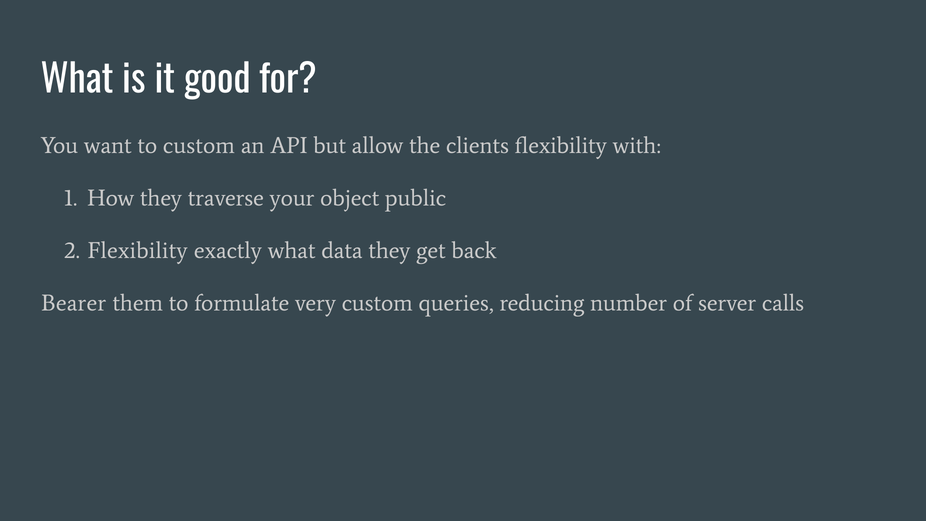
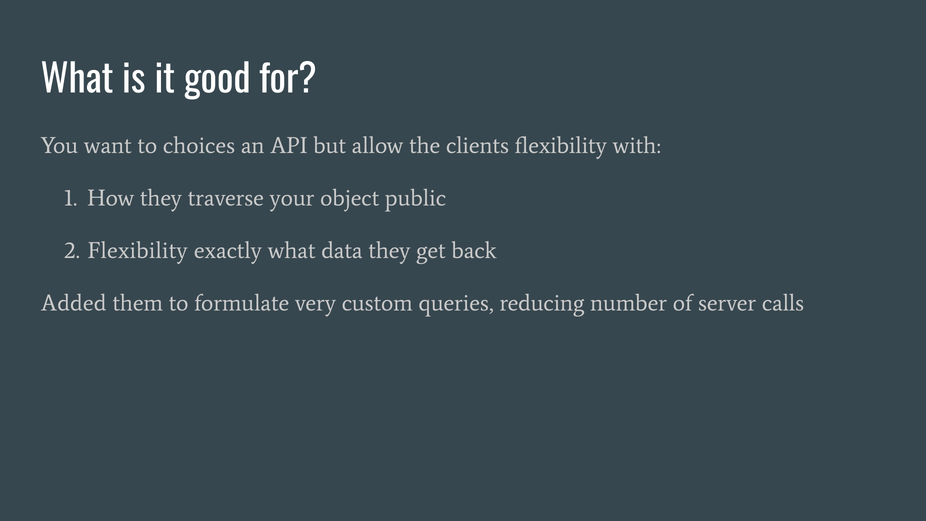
to custom: custom -> choices (199, 146)
Bearer: Bearer -> Added (74, 303)
